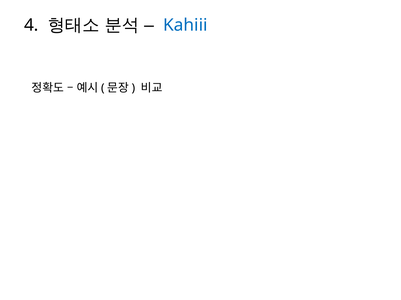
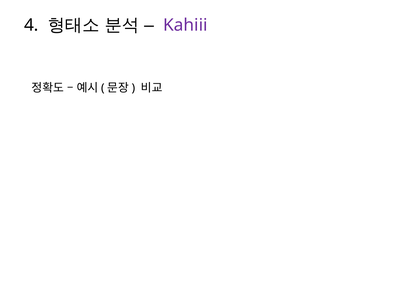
Kahiii colour: blue -> purple (185, 25)
